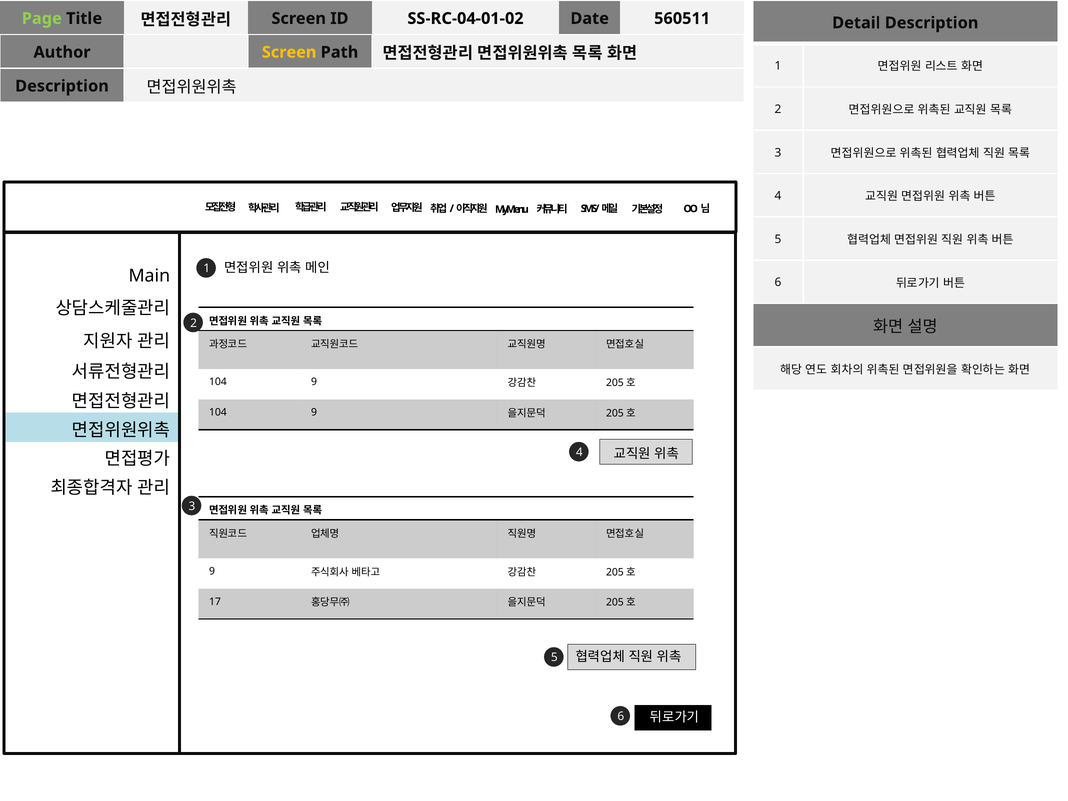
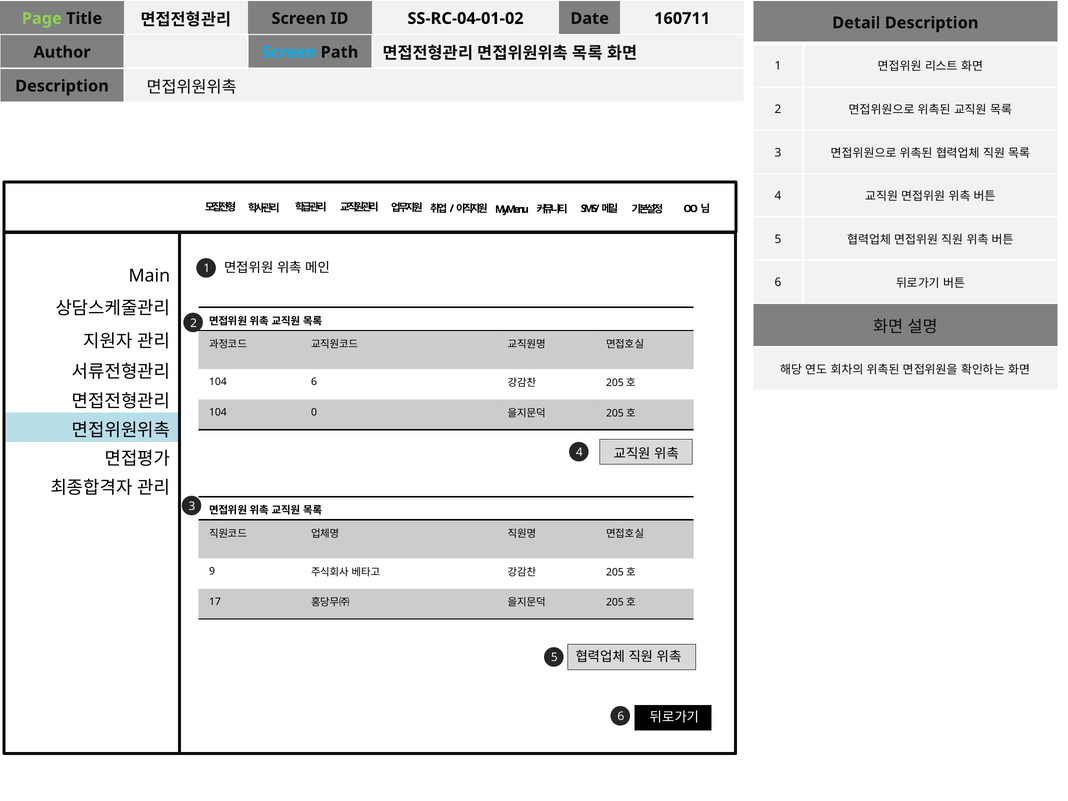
560511: 560511 -> 160711 (682, 18)
Screen colour: yellow -> light blue (289, 52)
9: 9 -> 6 (314, 382)
9: 9 -> 0 (314, 412)
